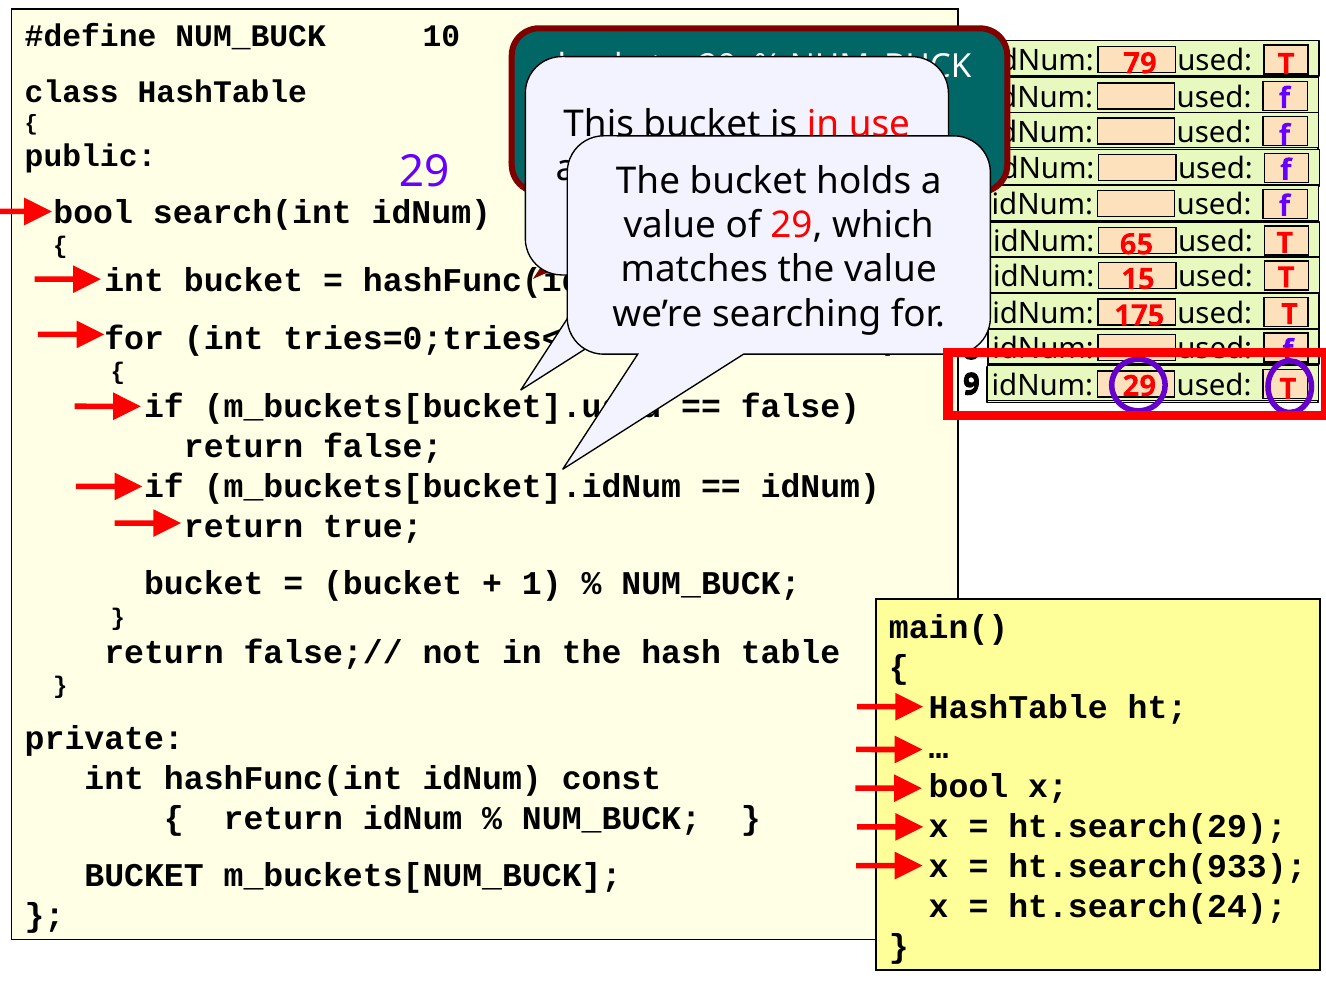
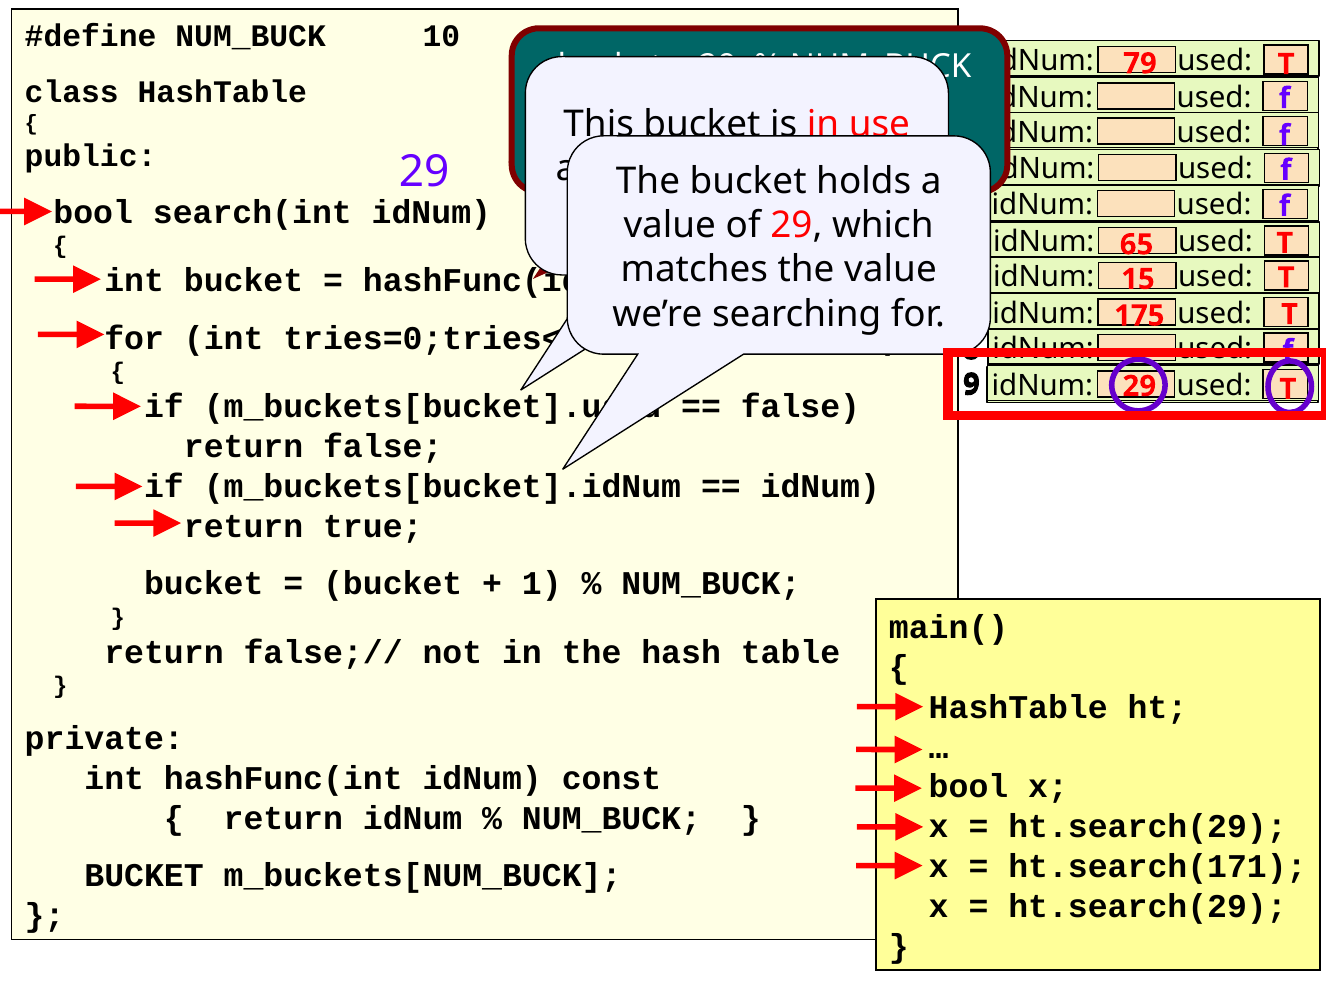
ht.search(933: ht.search(933 -> ht.search(171 (1157, 866)
ht.search(24: ht.search(24 -> ht.search(29 (1148, 906)
